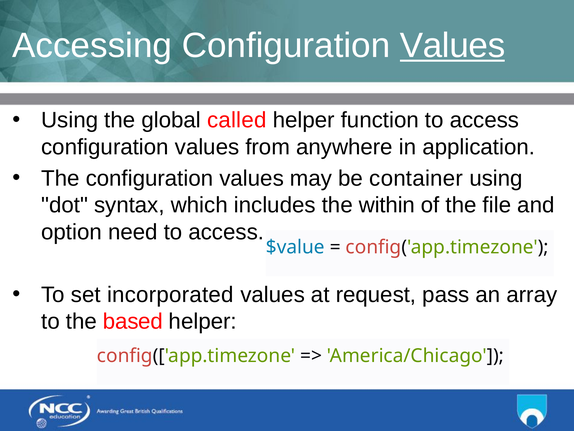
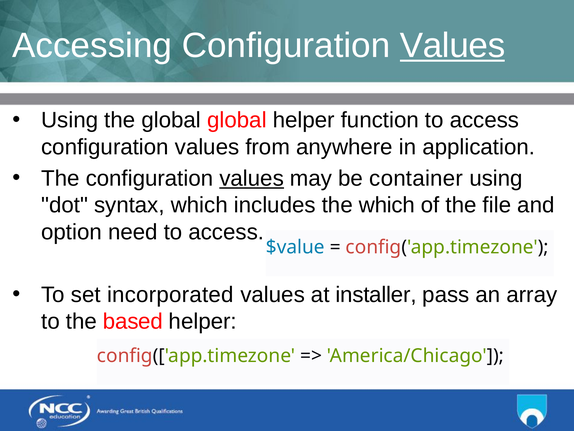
global called: called -> global (237, 120)
values underline: none -> present (252, 178)
the within: within -> which (387, 205)
request: request -> installer (376, 294)
